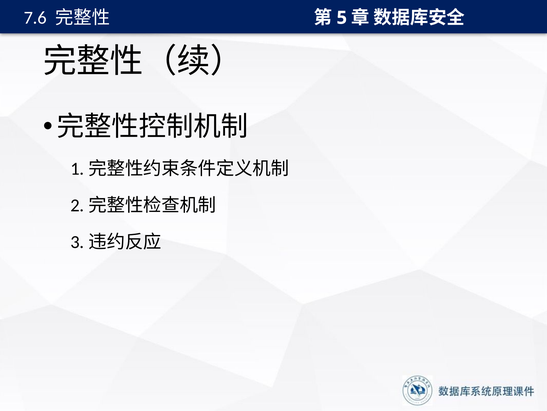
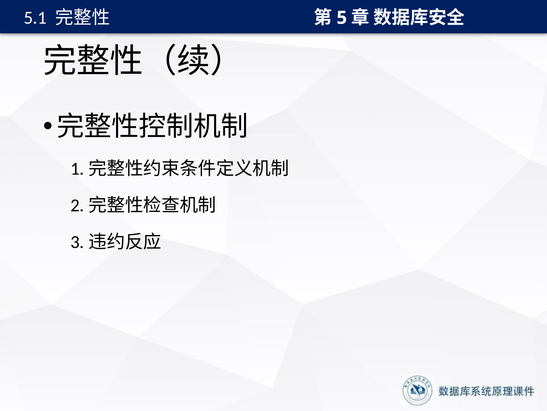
7.6: 7.6 -> 5.1 (35, 18)
